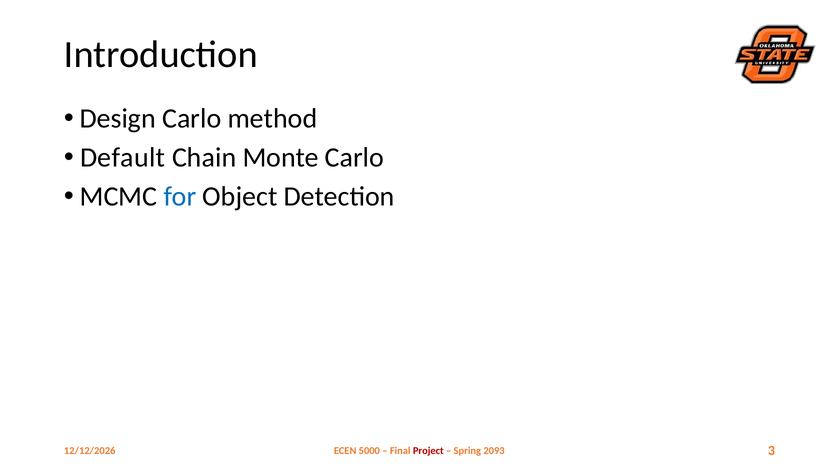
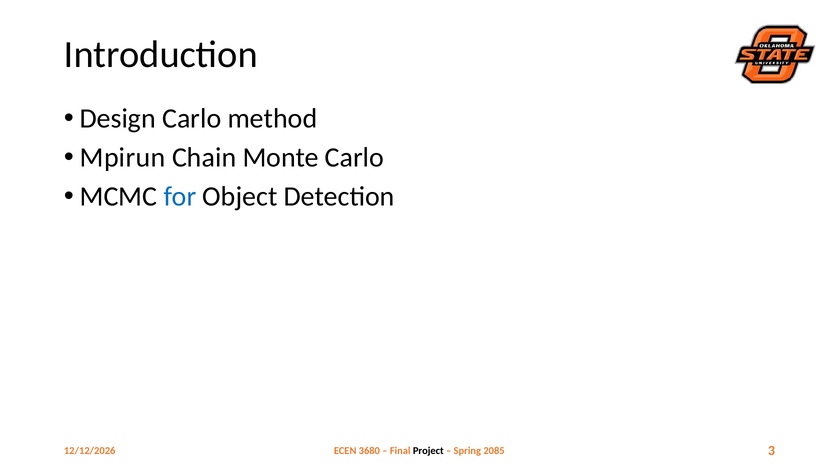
Default: Default -> Mpirun (123, 158)
5000: 5000 -> 3680 (369, 451)
Project colour: red -> black (428, 451)
2093: 2093 -> 2085 (494, 451)
